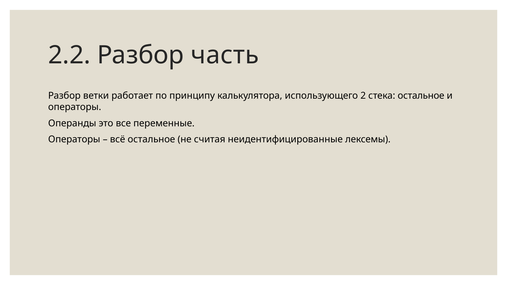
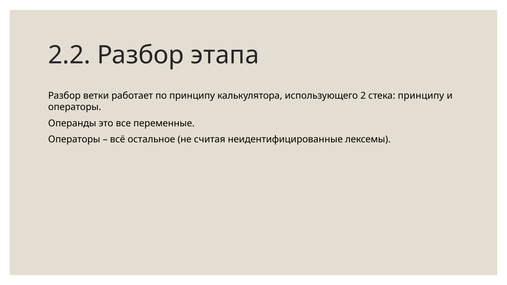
часть: часть -> этапа (225, 55)
стека остальное: остальное -> принципу (421, 96)
